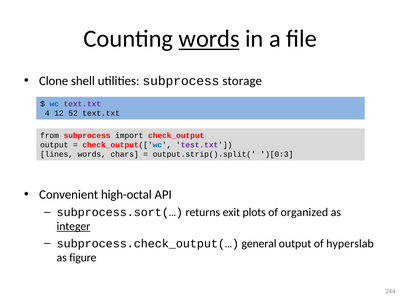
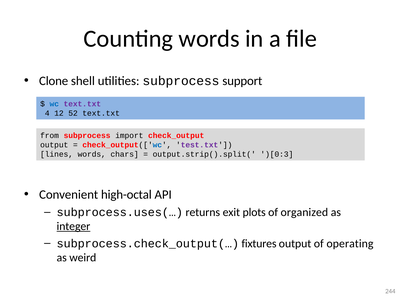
words underline: present -> none (209, 39)
storage: storage -> support (242, 81)
subprocess.sort(…: subprocess.sort(… -> subprocess.uses(… (120, 212)
general: general -> fixtures (259, 243)
hyperslab: hyperslab -> operating (350, 243)
figure: figure -> weird (83, 257)
